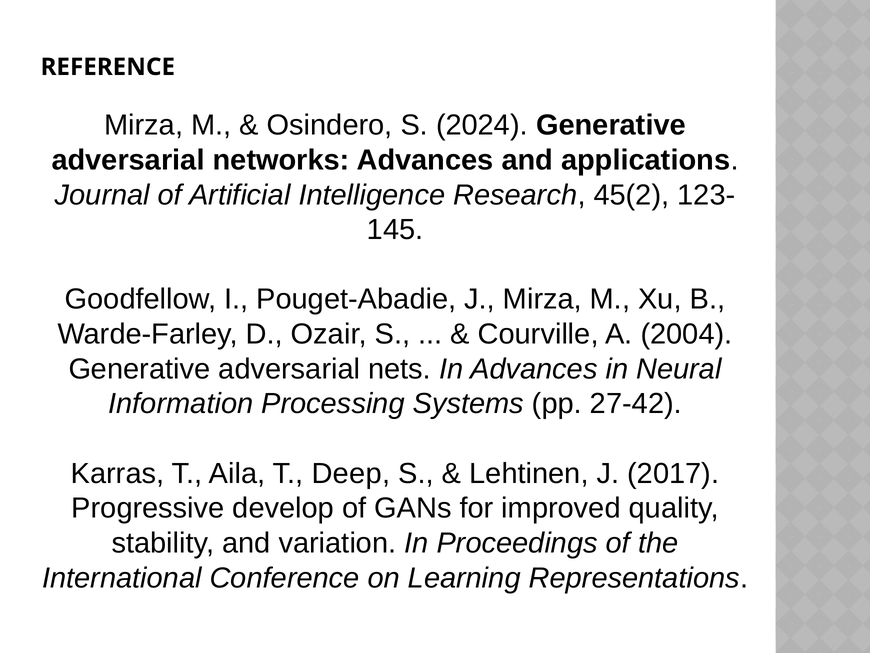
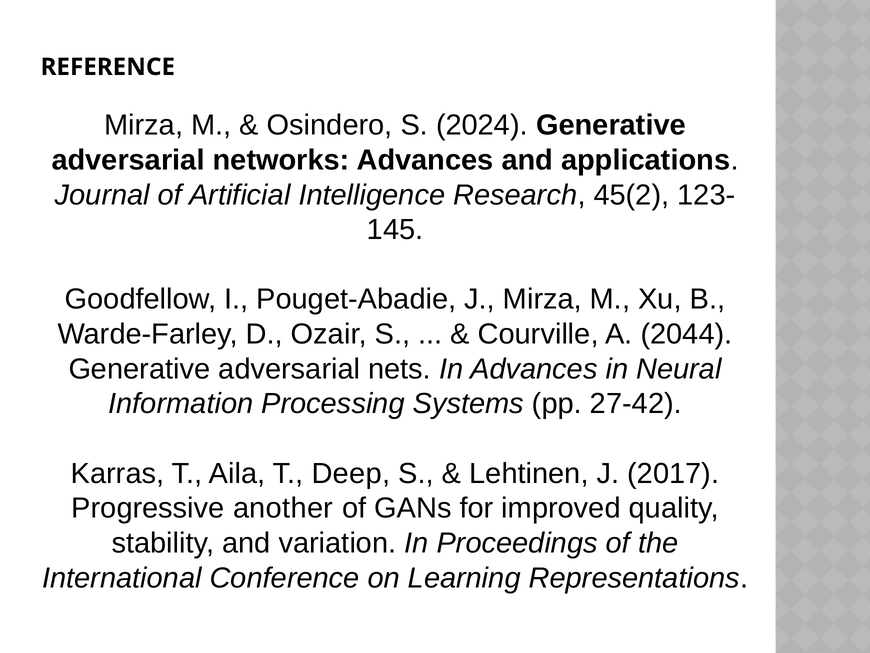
2004: 2004 -> 2044 (686, 334)
develop: develop -> another (283, 508)
